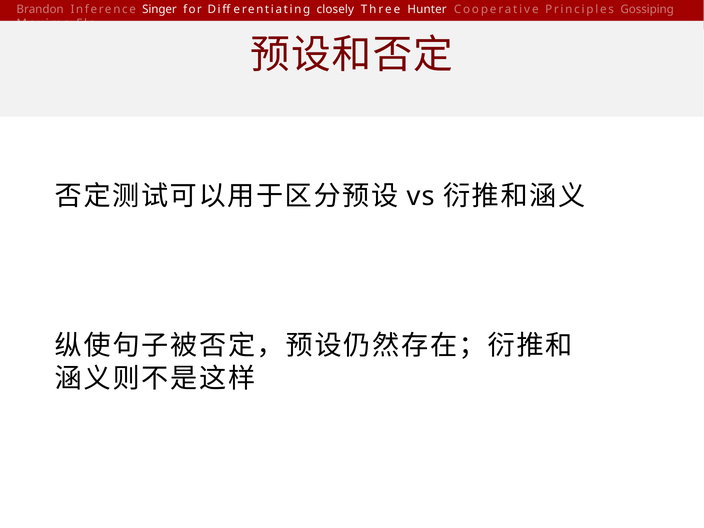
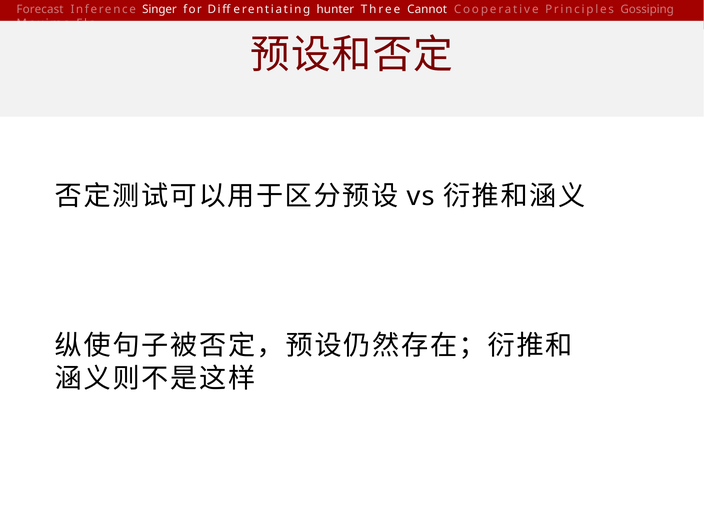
Brandon: Brandon -> Forecast (40, 9)
closely: closely -> hunter (335, 9)
Hunter: Hunter -> Cannot (427, 9)
